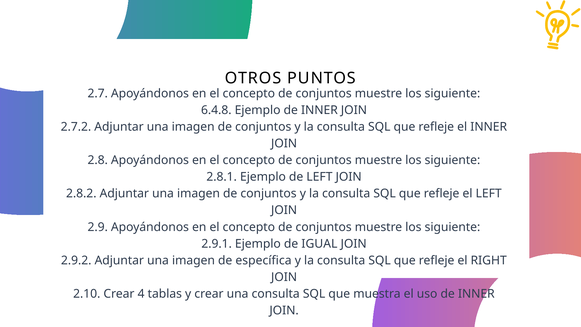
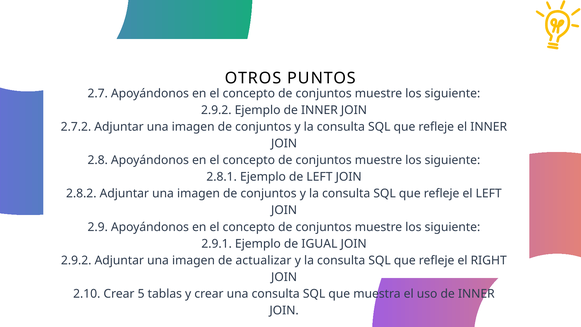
6.4.8: 6.4.8 -> 2.9.2 (216, 110)
específica: específica -> actualizar (263, 260)
4: 4 -> 5 (141, 294)
